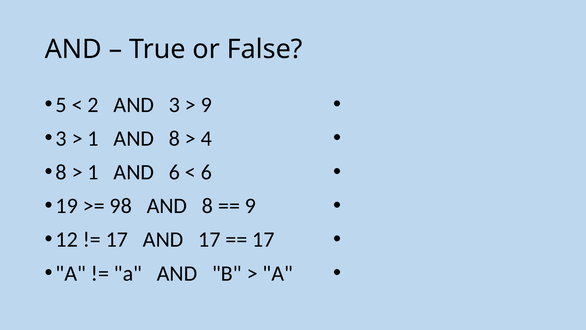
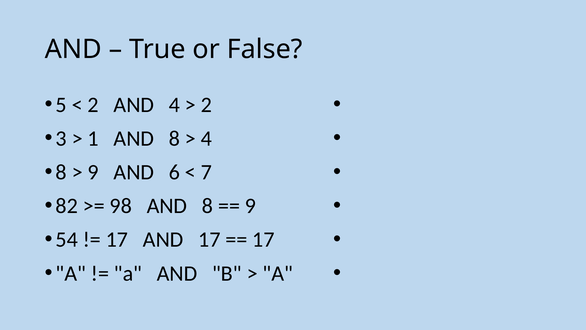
AND 3: 3 -> 4 (174, 105)
9: 9 -> 2 (206, 105)
1: 1 -> 9 (93, 172)
6: 6 -> 7 (206, 172)
19: 19 -> 82 (67, 206)
12: 12 -> 54 (67, 239)
